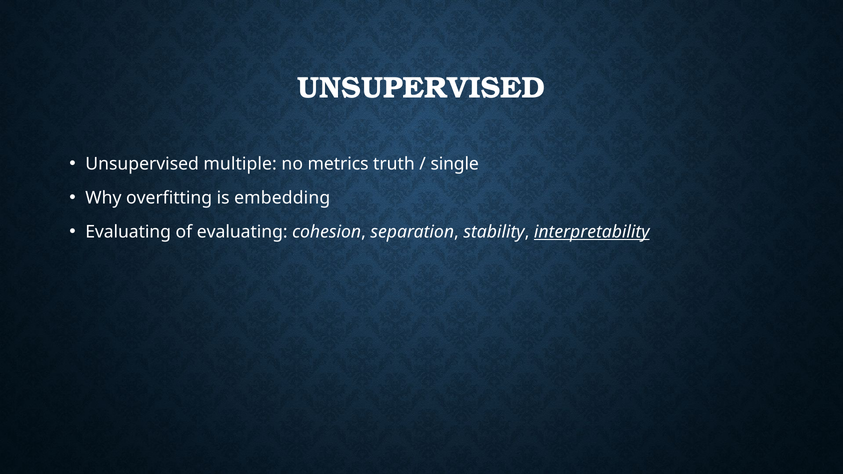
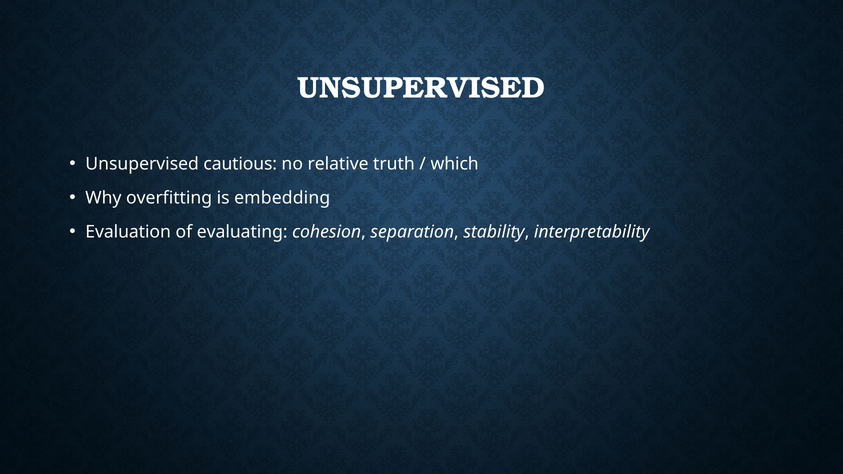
multiple: multiple -> cautious (240, 164)
metrics: metrics -> relative (338, 164)
single: single -> which (455, 164)
Evaluating: Evaluating -> Evaluation (128, 232)
interpretability underline: present -> none (592, 232)
